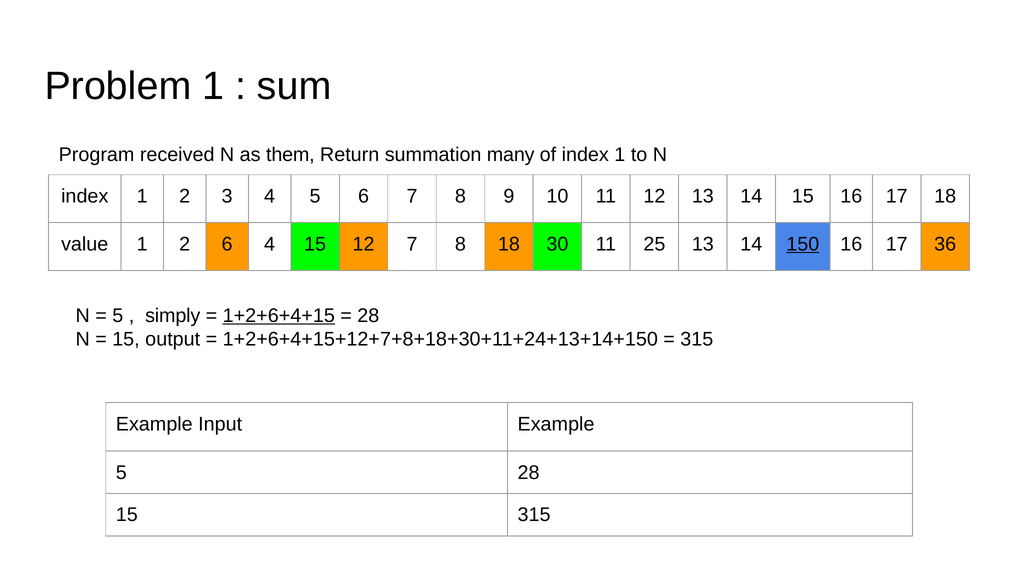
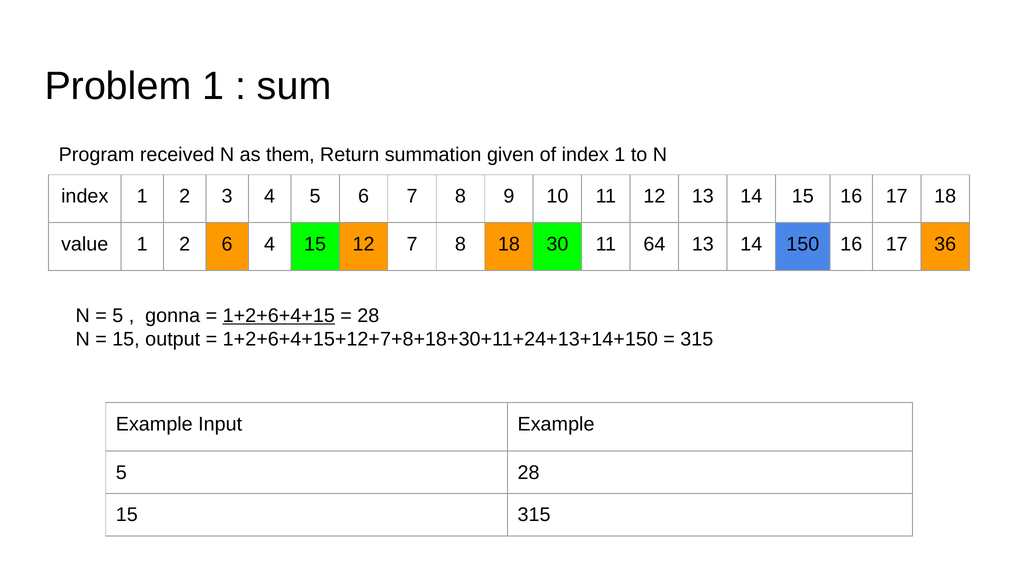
many: many -> given (511, 155)
25: 25 -> 64 (654, 244)
150 underline: present -> none (803, 244)
simply: simply -> gonna (173, 316)
